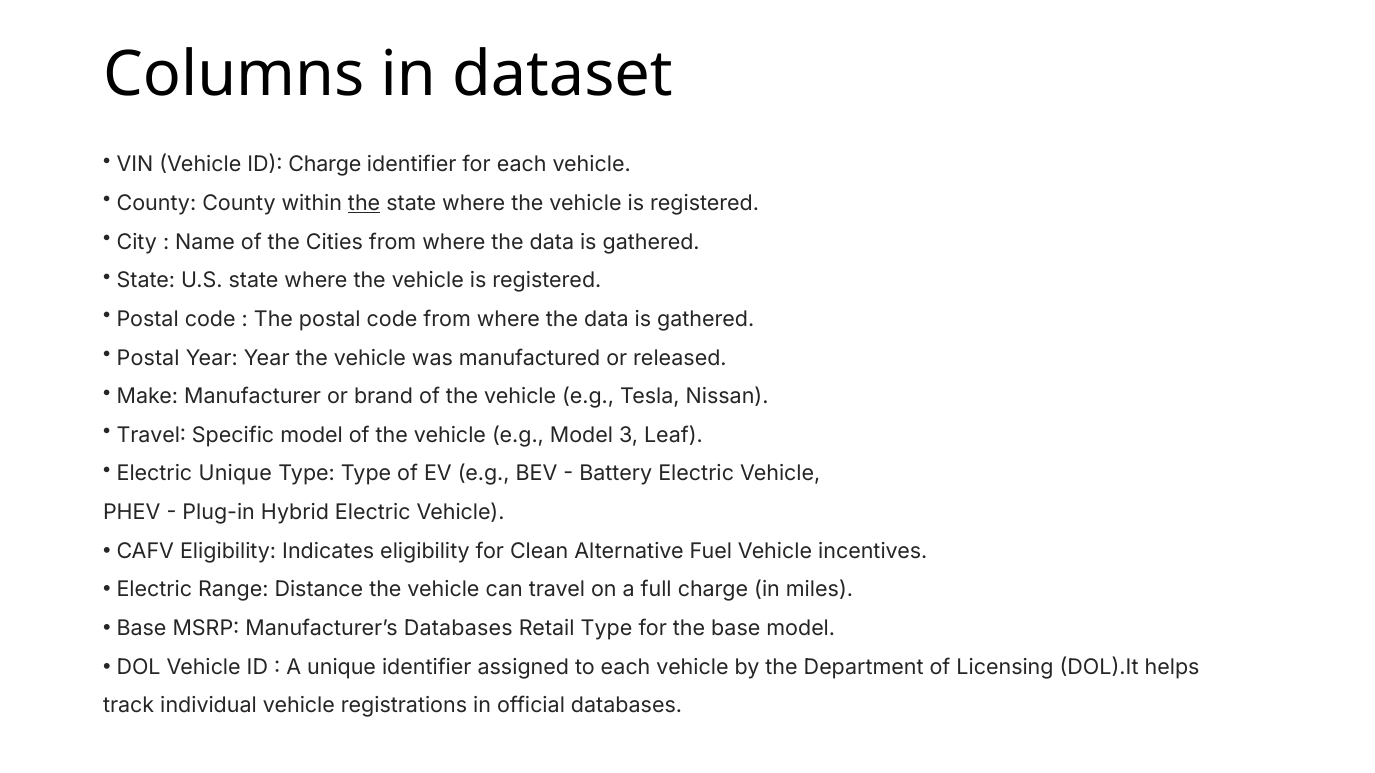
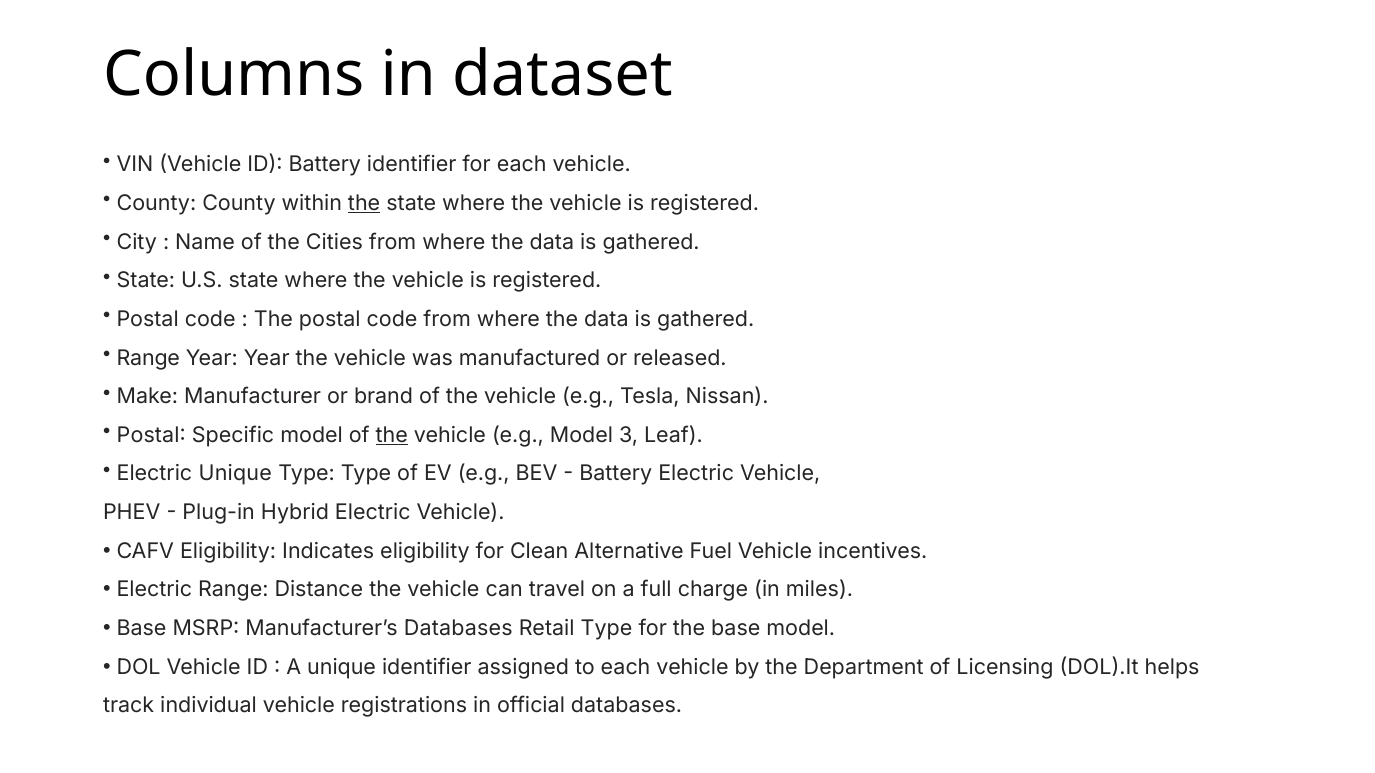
ID Charge: Charge -> Battery (325, 165)
Postal: Postal -> Range (148, 358)
Travel: Travel -> Postal (151, 435)
the underline: none -> present (392, 435)
